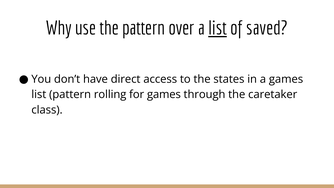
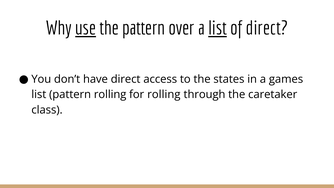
use underline: none -> present (86, 28)
of saved: saved -> direct (267, 28)
for games: games -> rolling (164, 94)
